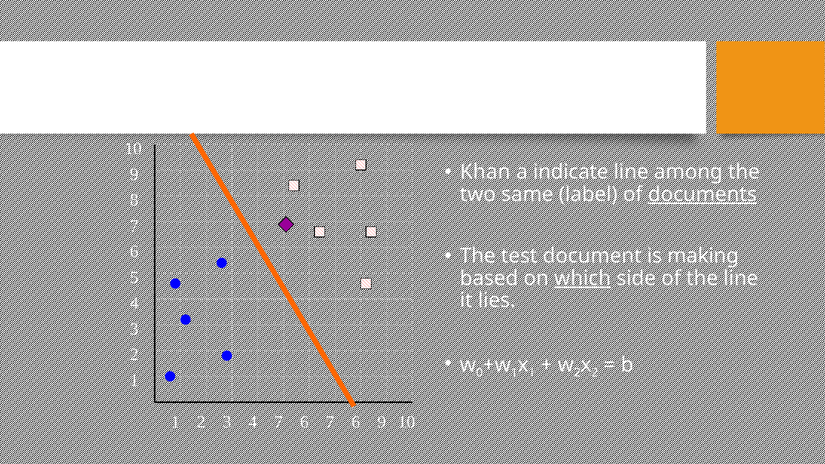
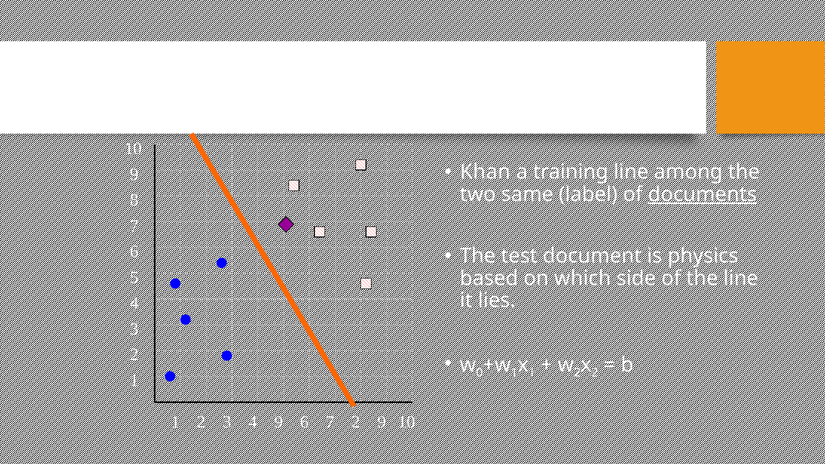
indicate: indicate -> training (571, 172)
making: making -> physics (703, 256)
which underline: present -> none (583, 278)
4 7: 7 -> 9 (279, 422)
6 7 6: 6 -> 2 (356, 422)
